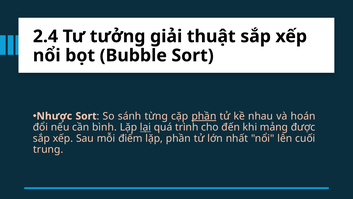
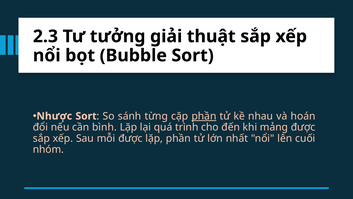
2.4: 2.4 -> 2.3 (45, 36)
lại underline: present -> none (146, 127)
mỗi điểm: điểm -> được (130, 138)
trung: trung -> nhóm (48, 149)
